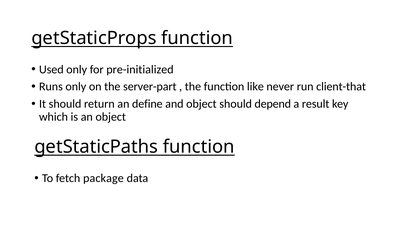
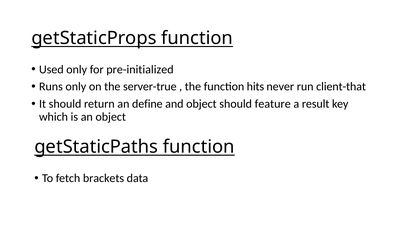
server-part: server-part -> server-true (150, 87)
like: like -> hits (255, 87)
depend: depend -> feature (273, 104)
package: package -> brackets (104, 178)
